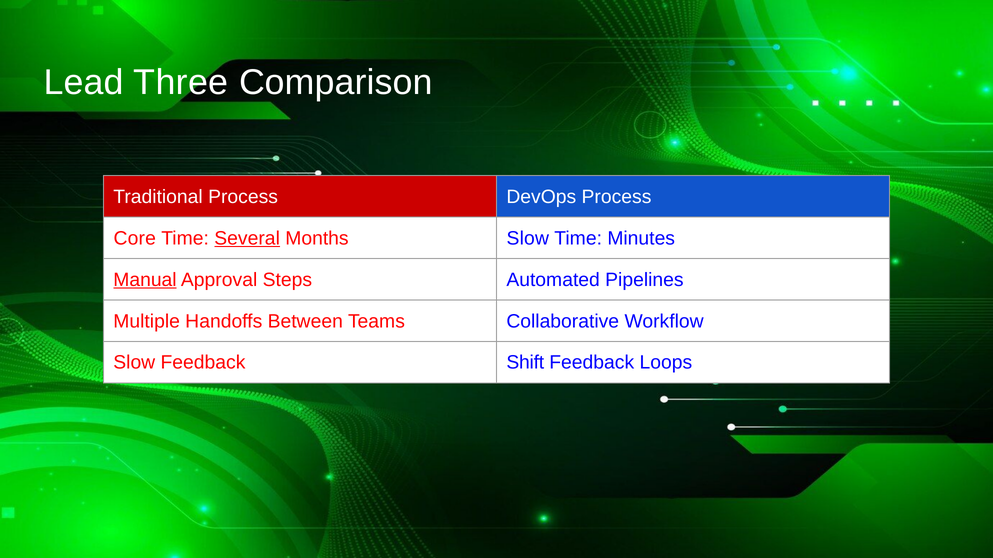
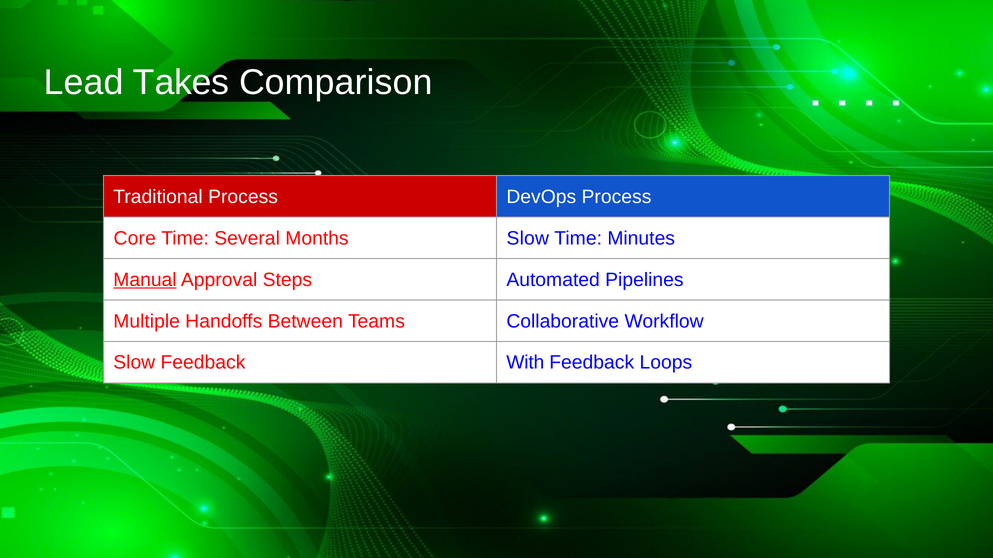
Three: Three -> Takes (181, 82)
Several underline: present -> none (247, 238)
Shift: Shift -> With (525, 363)
